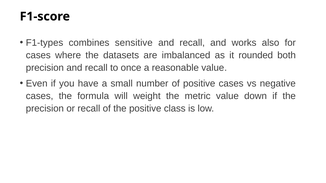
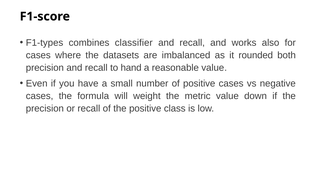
sensitive: sensitive -> classifier (134, 43)
once: once -> hand (131, 68)
